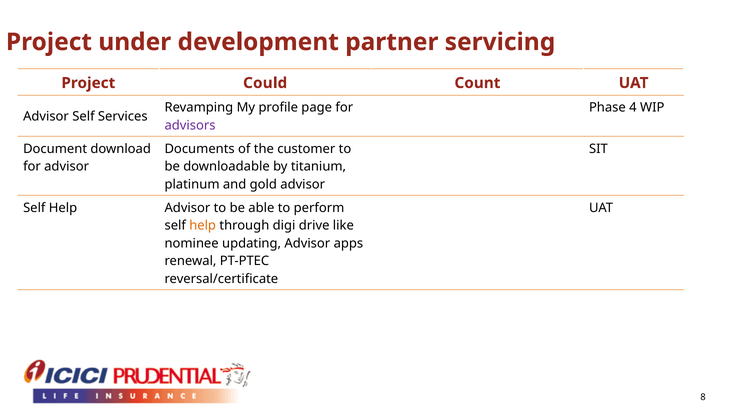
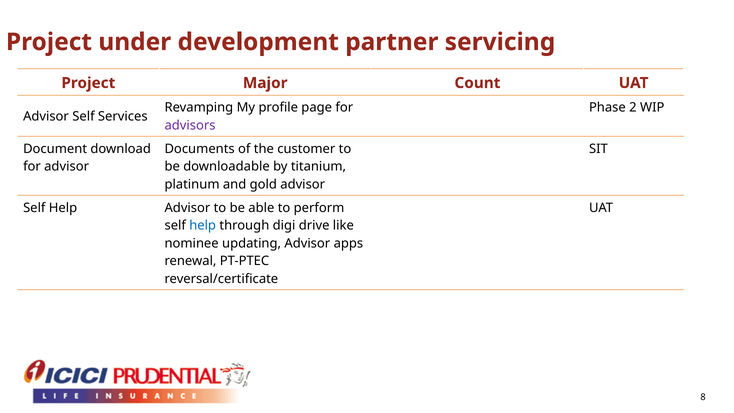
Could: Could -> Major (265, 83)
4: 4 -> 2 (633, 108)
help colour: orange -> blue (203, 226)
